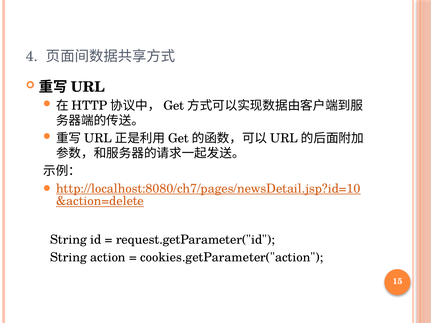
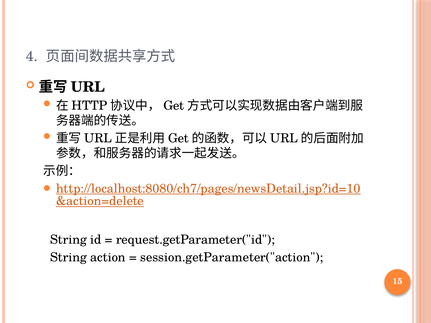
cookies.getParameter("action: cookies.getParameter("action -> session.getParameter("action (232, 257)
